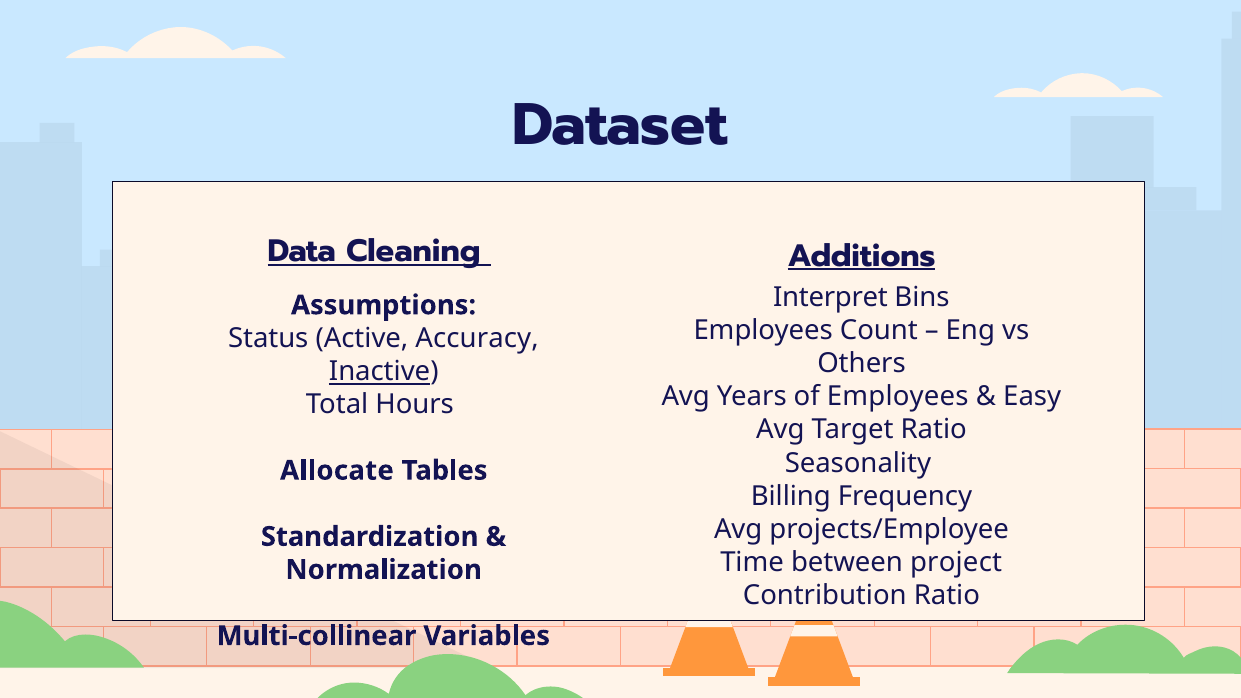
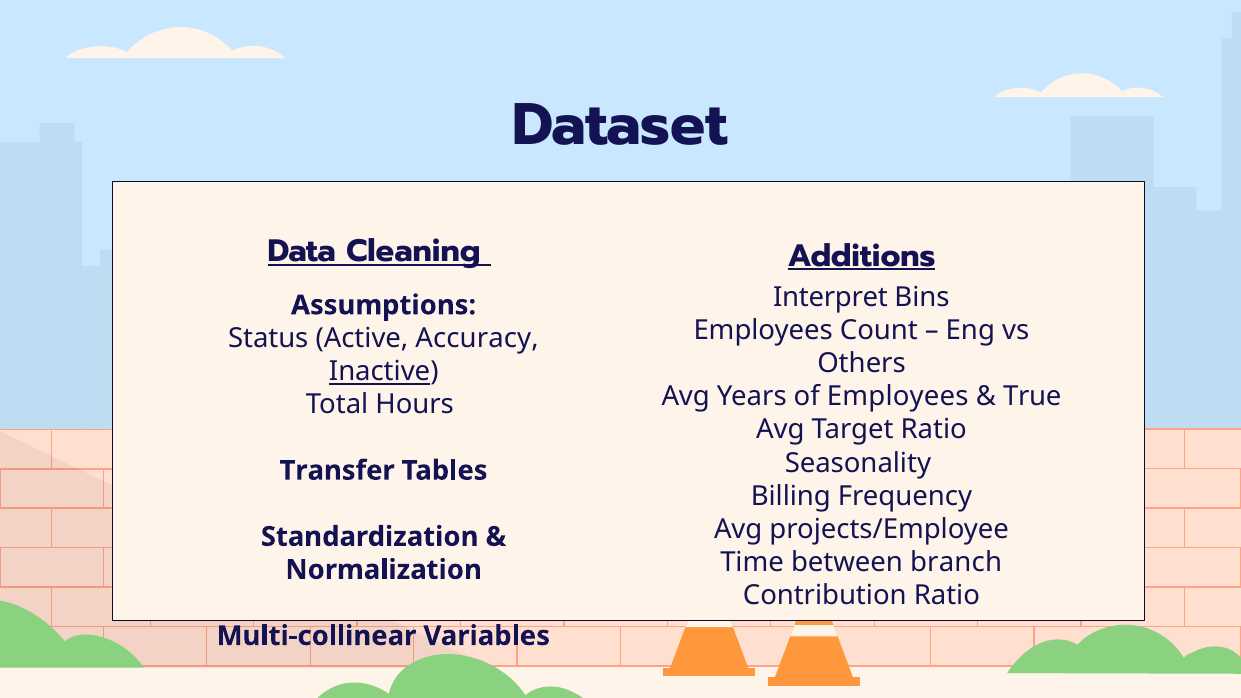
Easy: Easy -> True (1032, 397)
Allocate: Allocate -> Transfer (337, 471)
project: project -> branch (956, 562)
